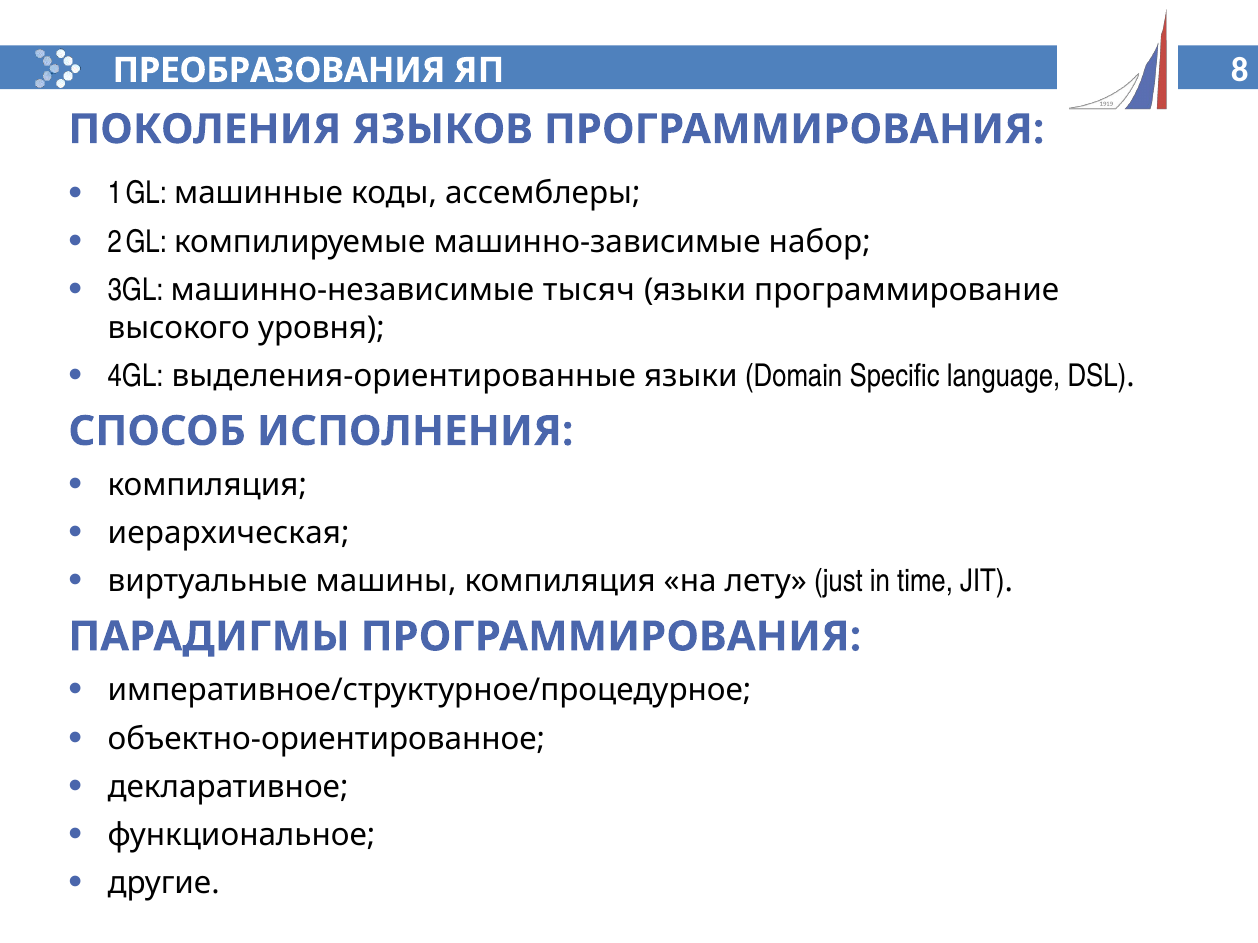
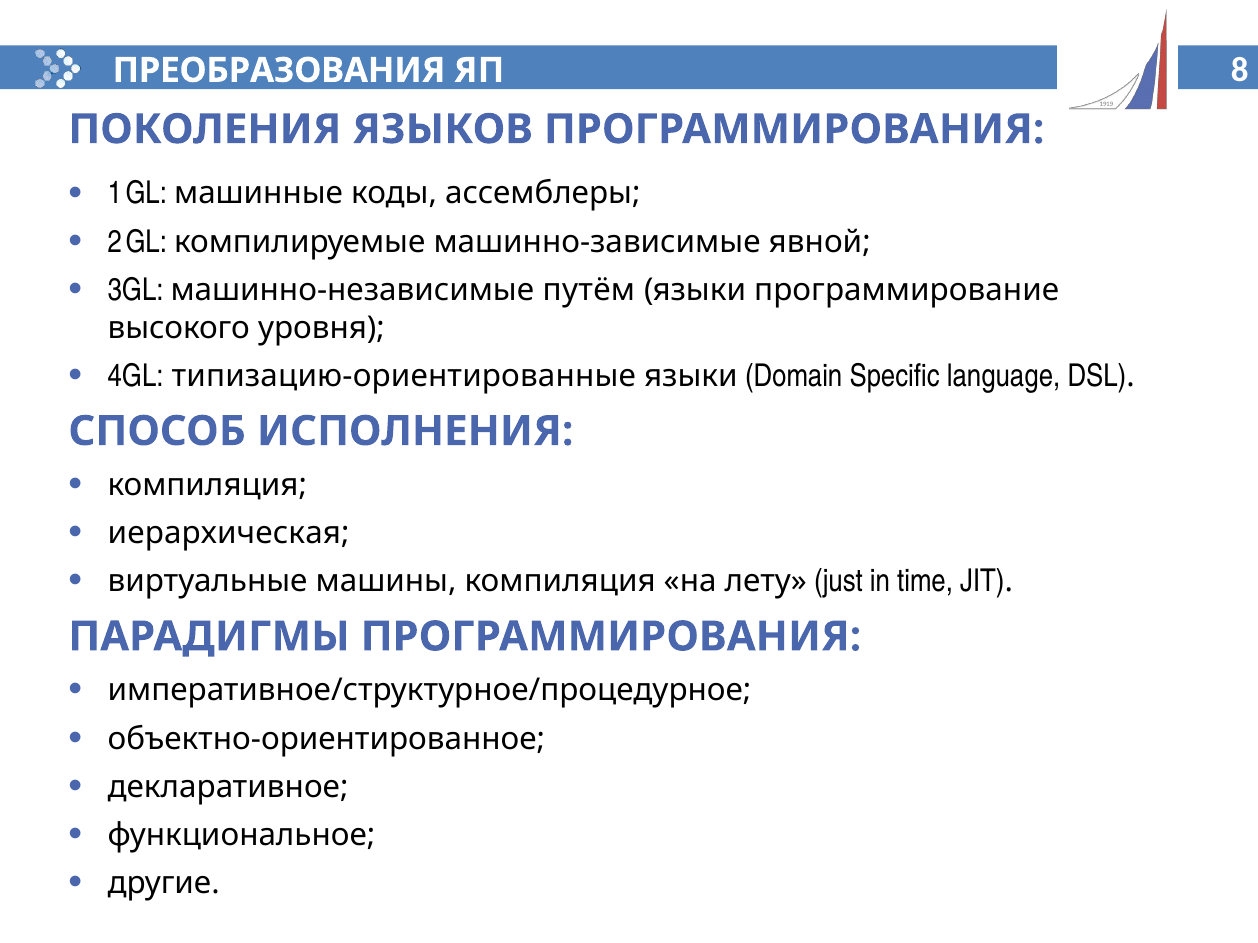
набор: набор -> явной (820, 242)
тысяч: тысяч -> путём (589, 290)
выделения-ориентированные: выделения-ориентированные -> типизацию-ориентированные (404, 376)
